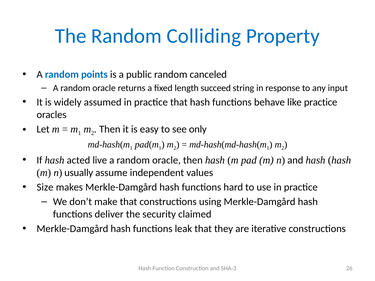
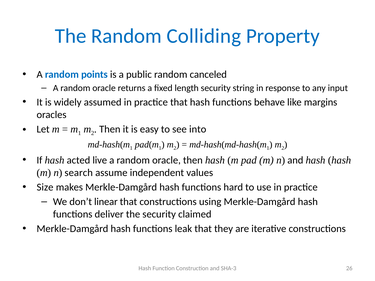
length succeed: succeed -> security (216, 88)
like practice: practice -> margins (321, 102)
only: only -> into (198, 129)
usually: usually -> search (79, 173)
make: make -> linear (106, 202)
